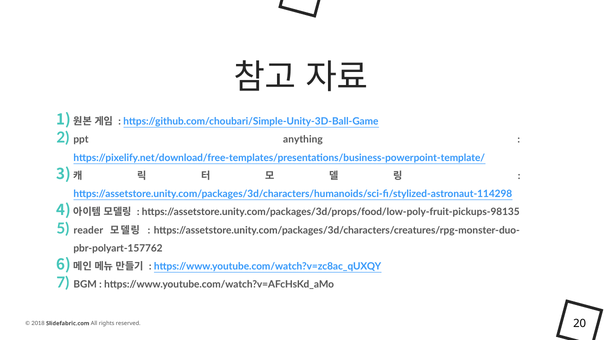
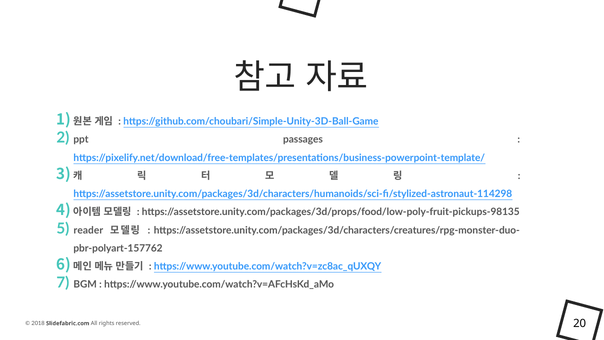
anything: anything -> passages (303, 139)
